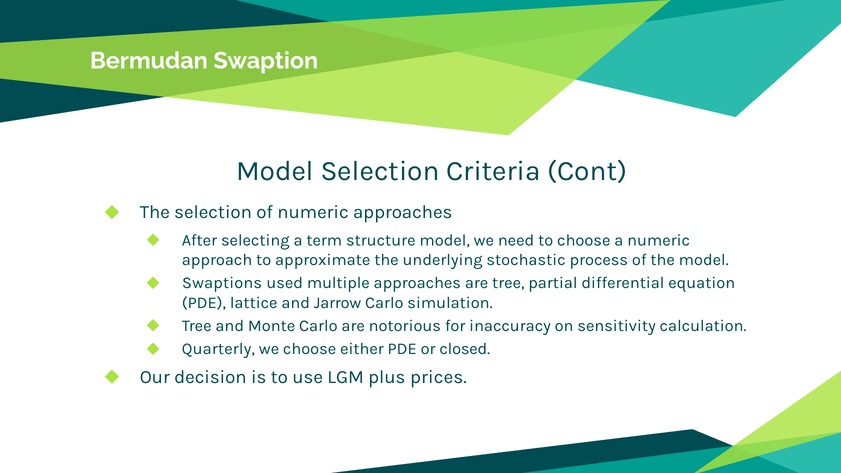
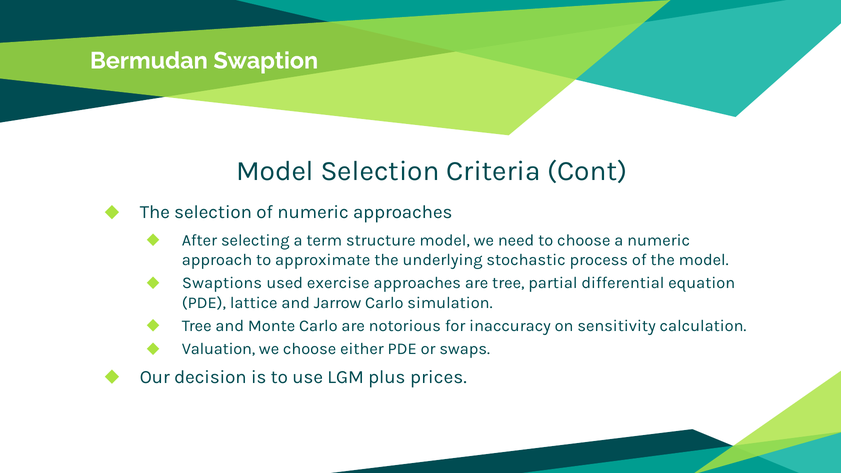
multiple: multiple -> exercise (338, 283)
Quarterly: Quarterly -> Valuation (219, 349)
closed: closed -> swaps (465, 349)
